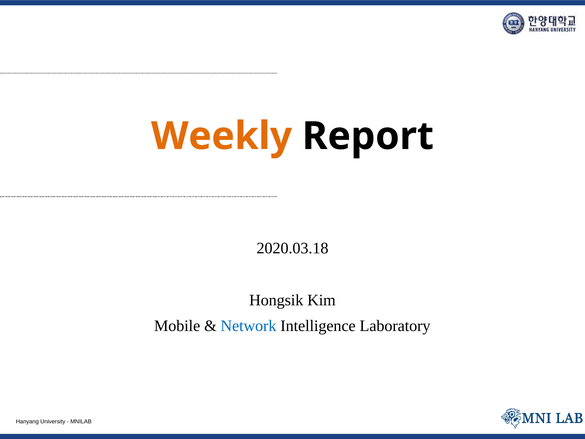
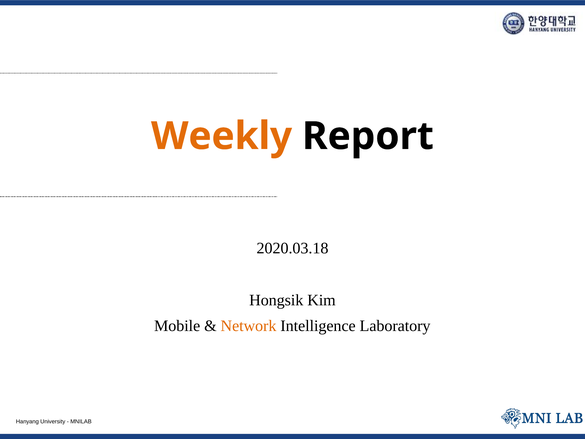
Network colour: blue -> orange (248, 326)
